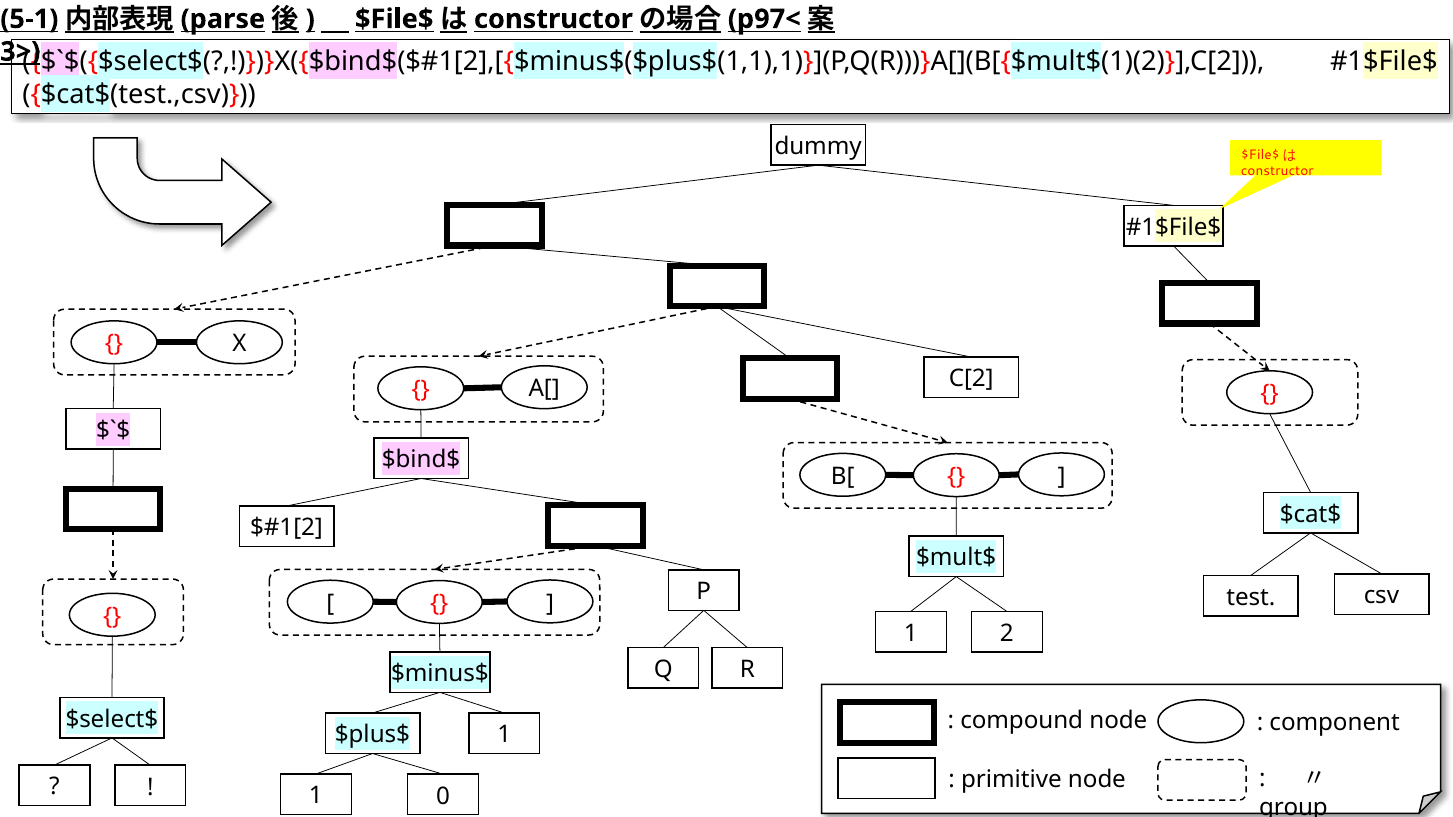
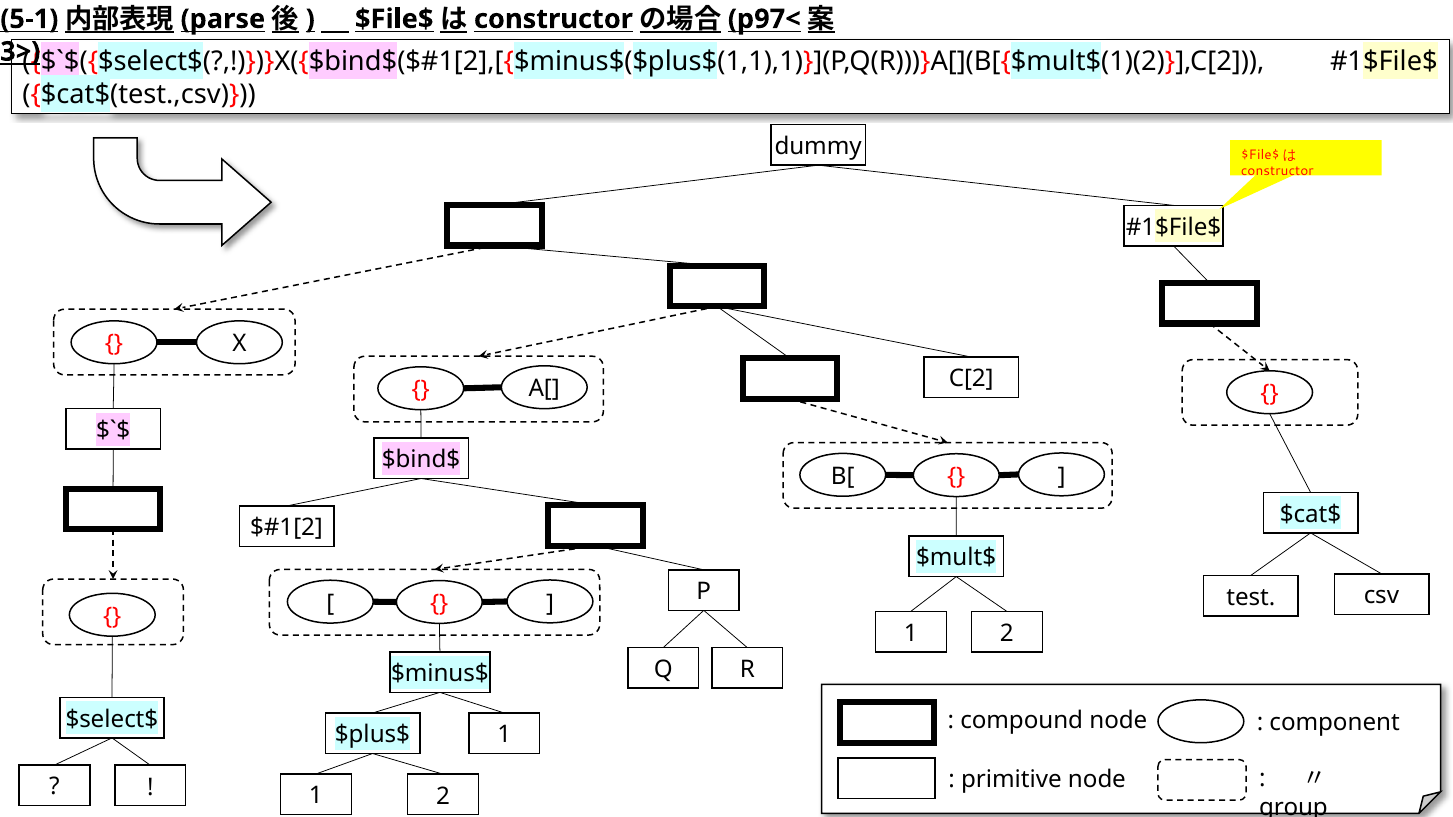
0: 0 -> 2 (443, 796)
